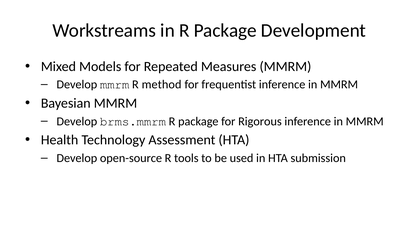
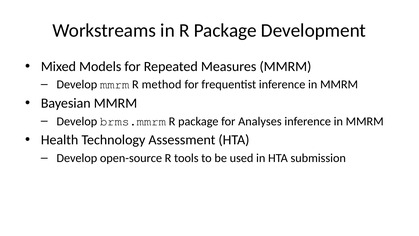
Rigorous: Rigorous -> Analyses (260, 121)
